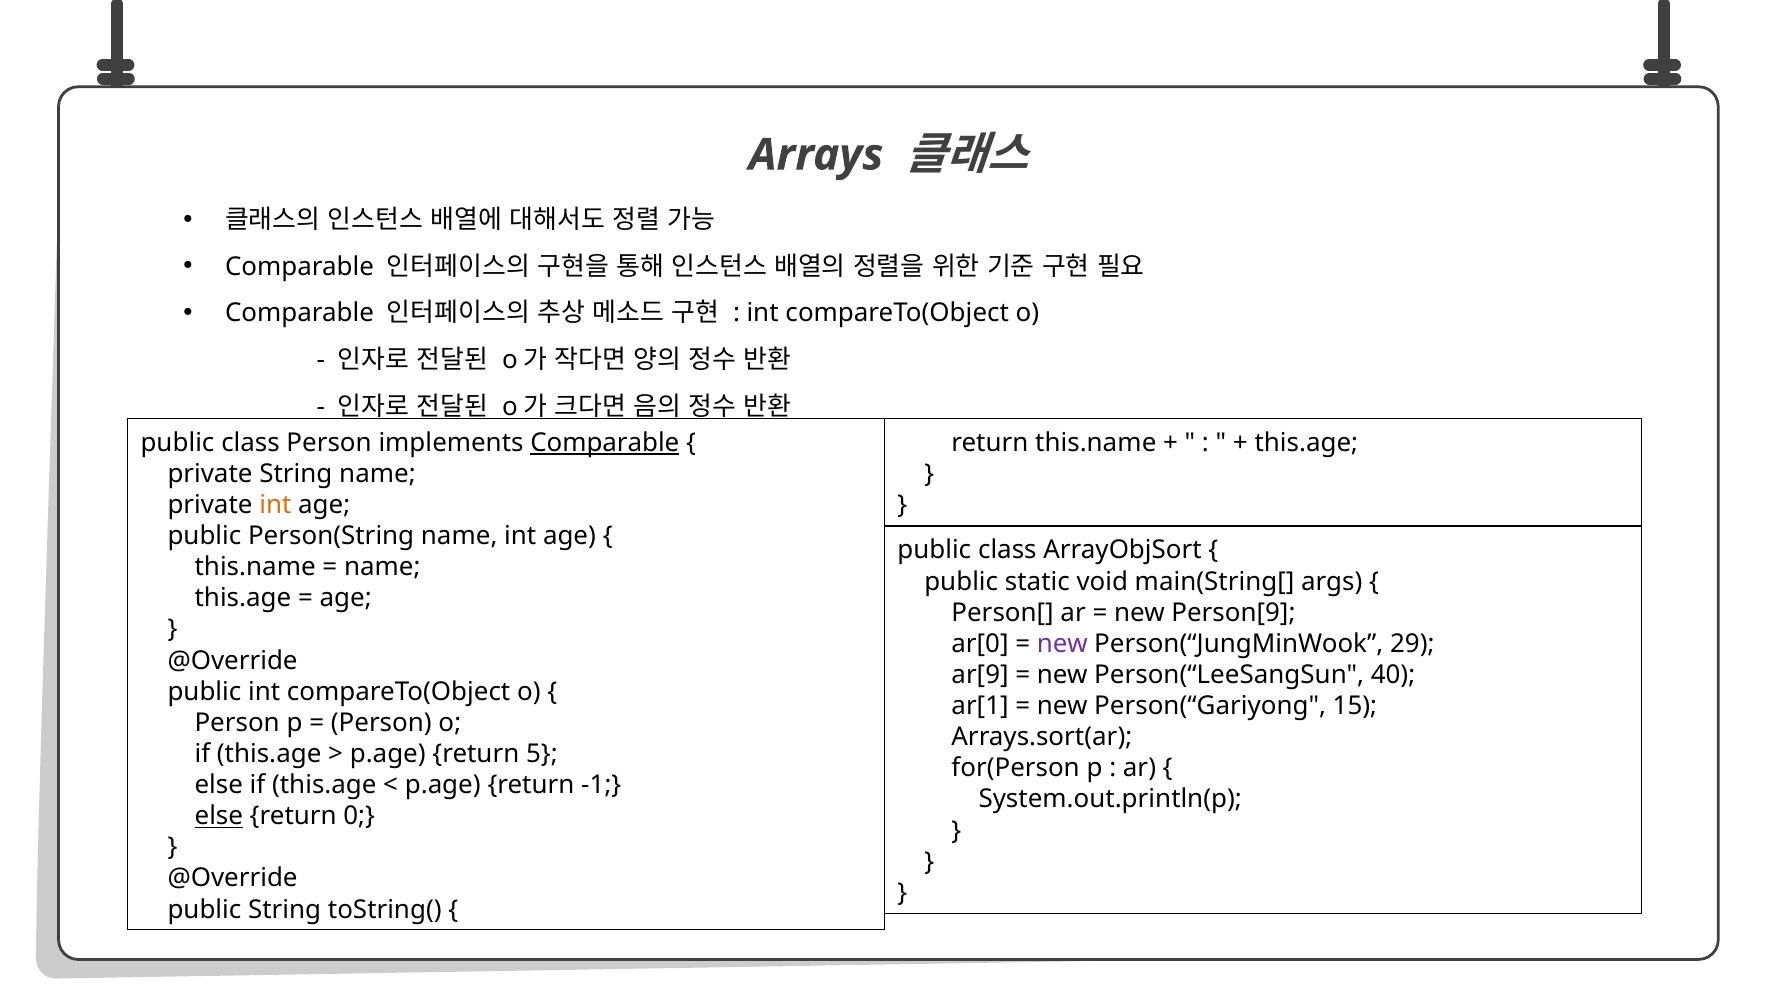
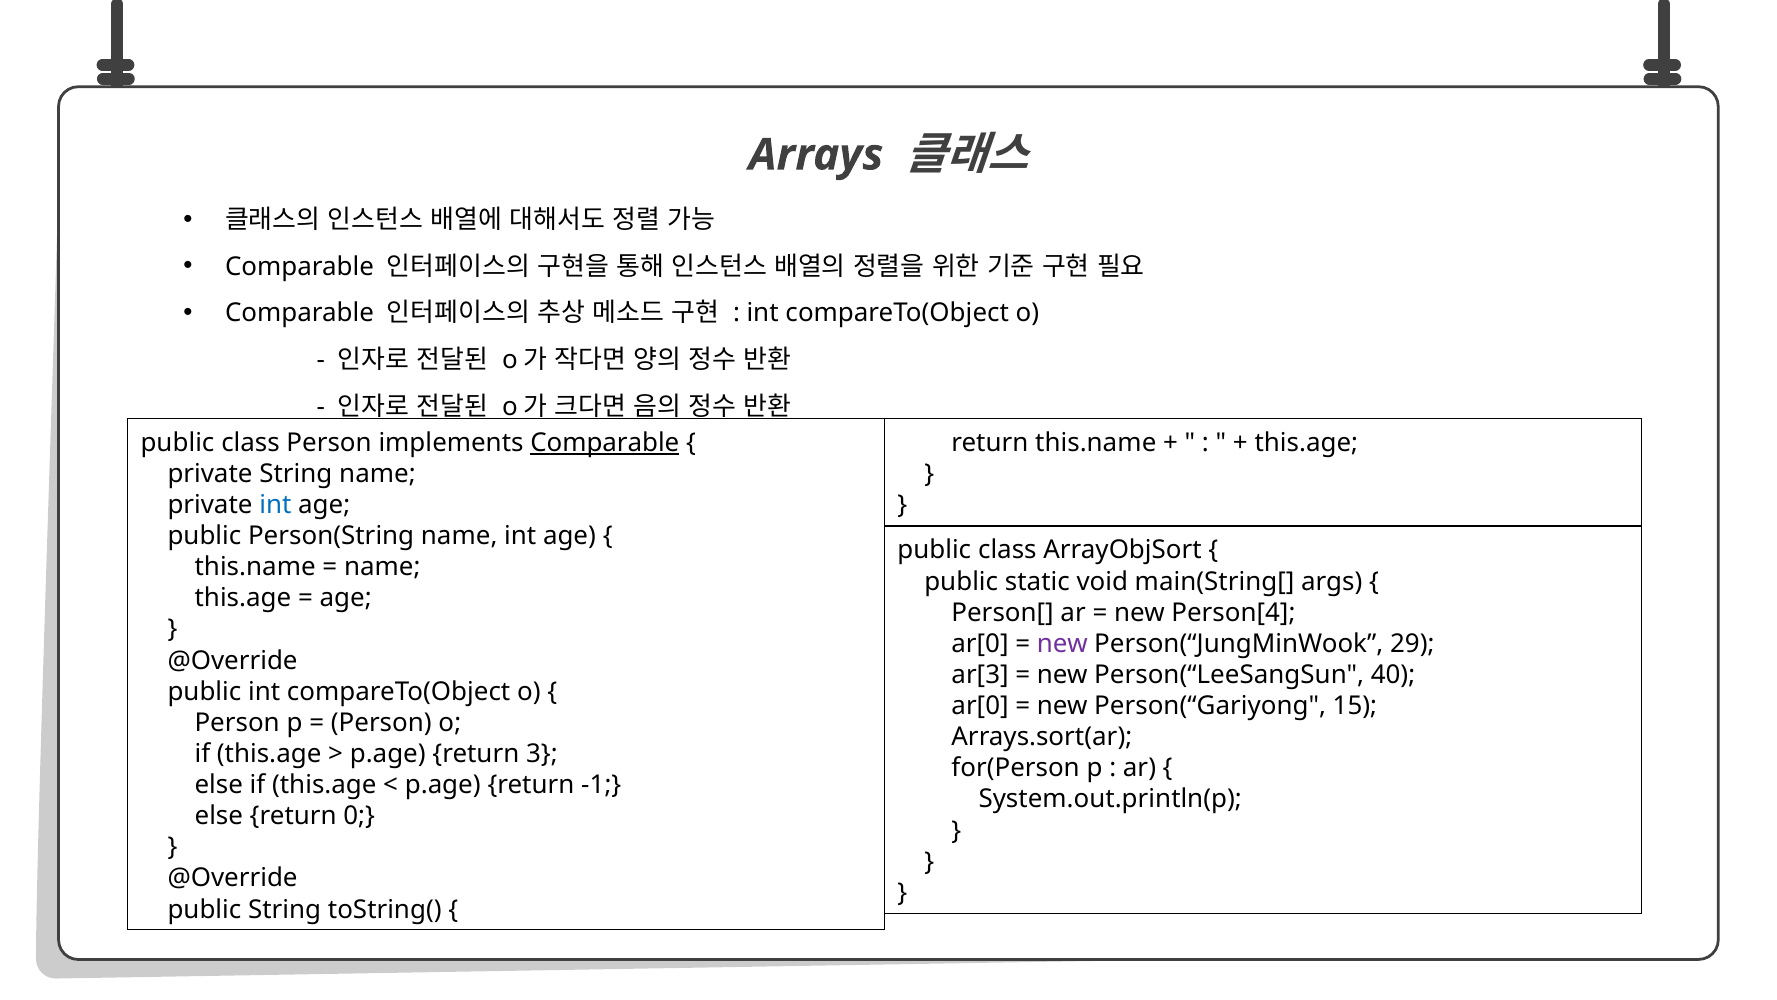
int colour: orange -> blue (275, 505)
Person[9: Person[9 -> Person[4 (1233, 612)
ar[9: ar[9 -> ar[3 (980, 675)
ar[1: ar[1 -> ar[0 (980, 706)
5: 5 -> 3 (542, 754)
else underline: present -> none (219, 816)
